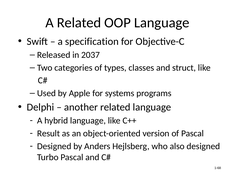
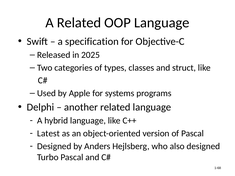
2037: 2037 -> 2025 (91, 55)
Result: Result -> Latest (48, 134)
